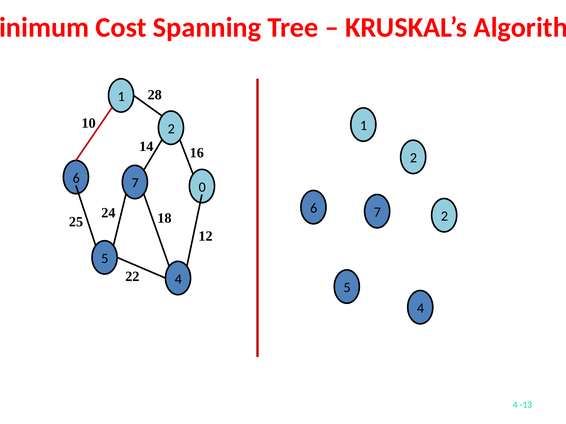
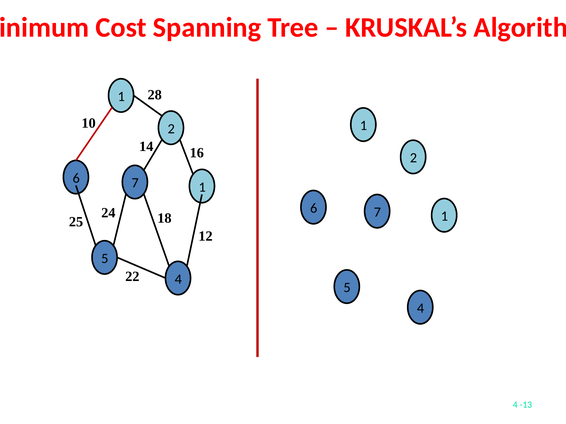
0: 0 -> 1 (202, 187)
2: 2 -> 1 (444, 216)
